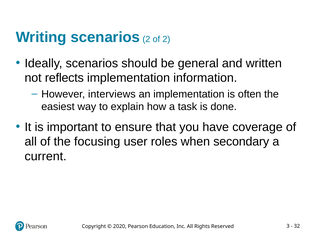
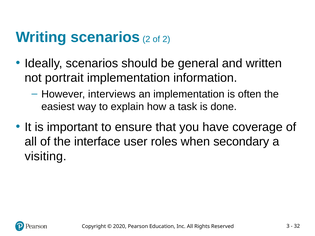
reflects: reflects -> portrait (64, 78)
focusing: focusing -> interface (97, 142)
current: current -> visiting (46, 157)
